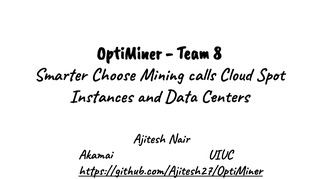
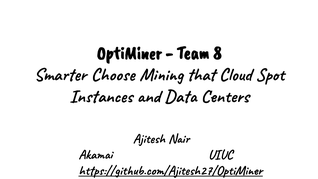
calls: calls -> that (201, 74)
